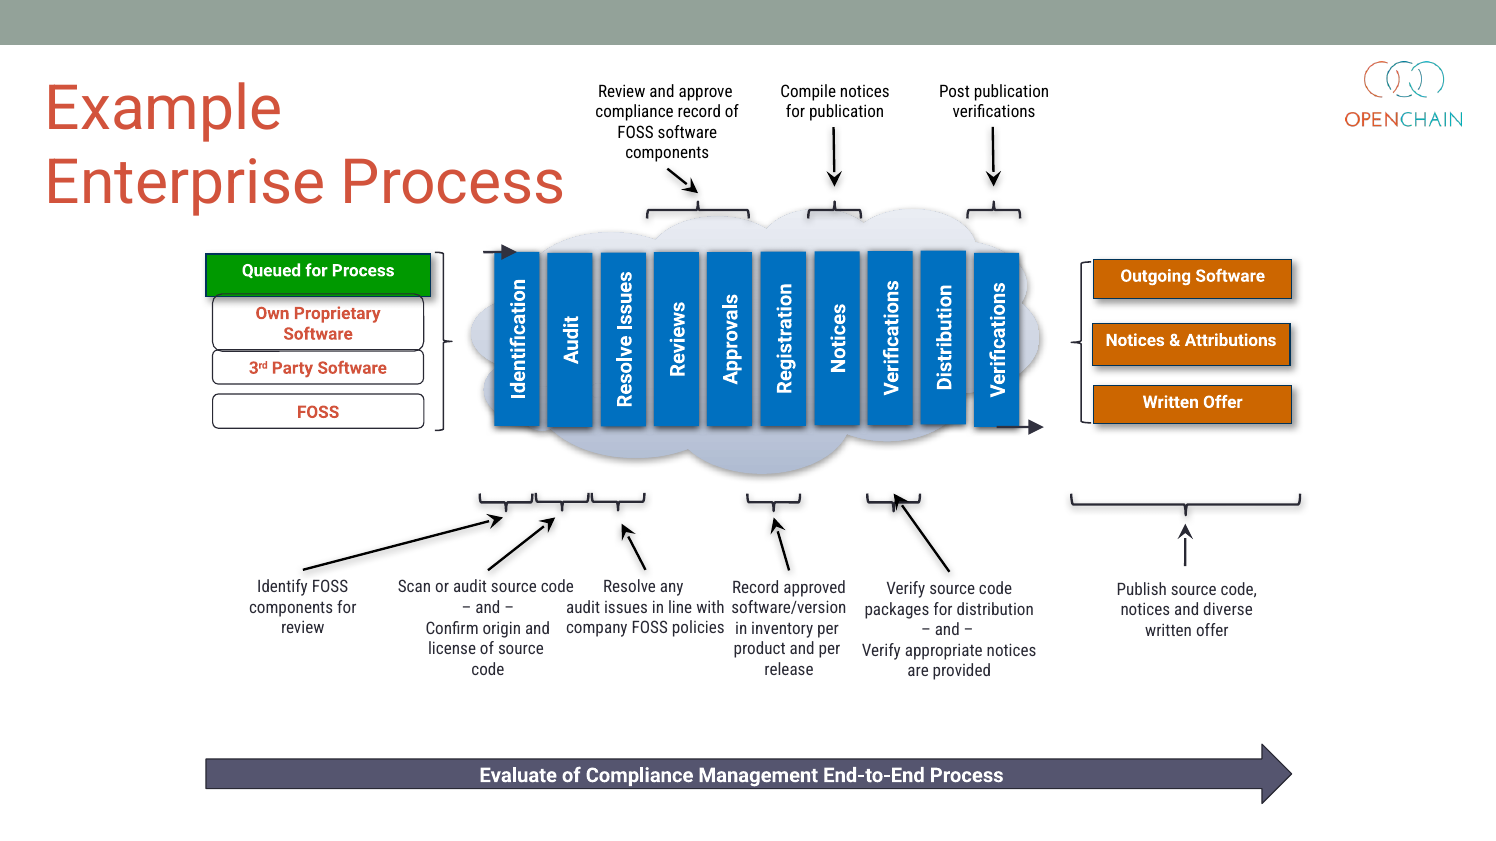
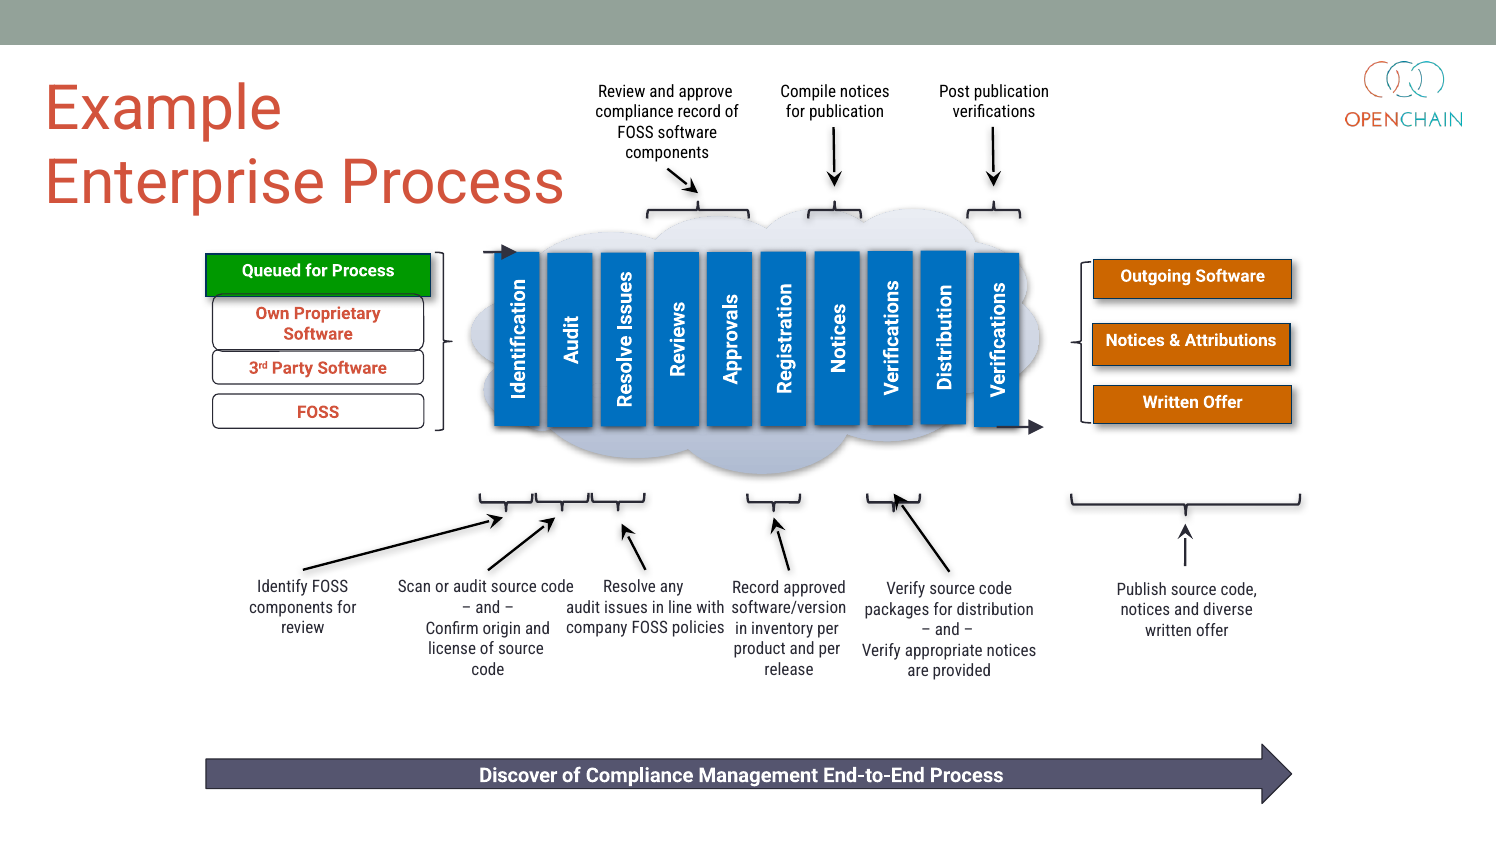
Evaluate: Evaluate -> Discover (518, 776)
